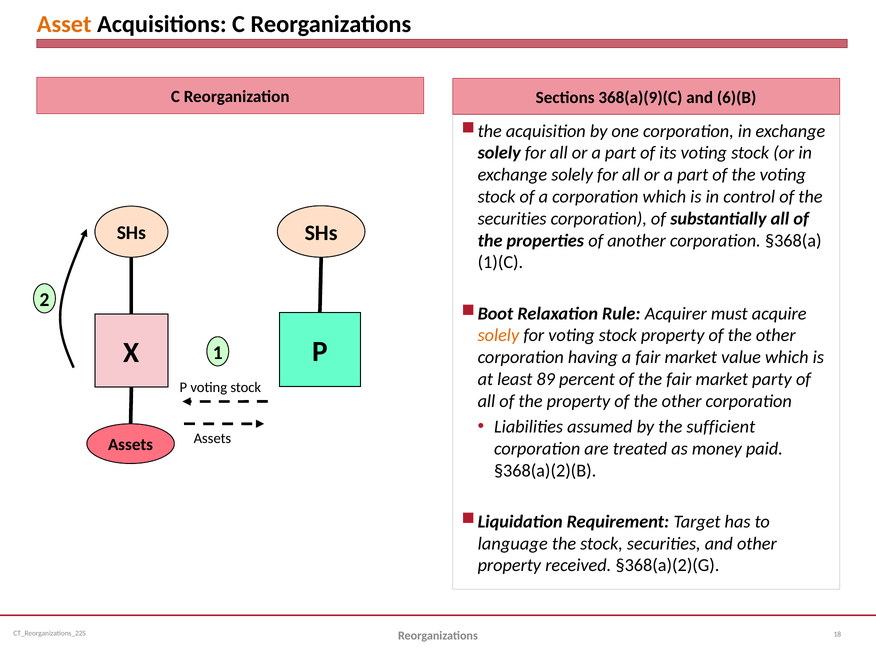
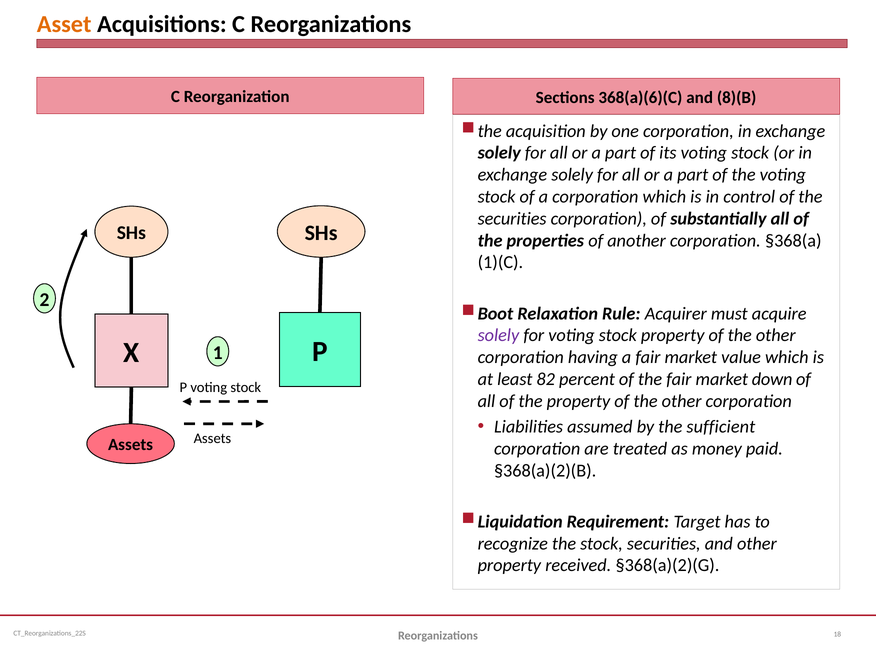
368(a)(9)(C: 368(a)(9)(C -> 368(a)(6)(C (640, 97)
6)(B: 6)(B -> 8)(B (737, 97)
solely colour: orange -> purple (498, 335)
89: 89 -> 82 (546, 379)
party: party -> down (772, 379)
language: language -> recognize (513, 544)
